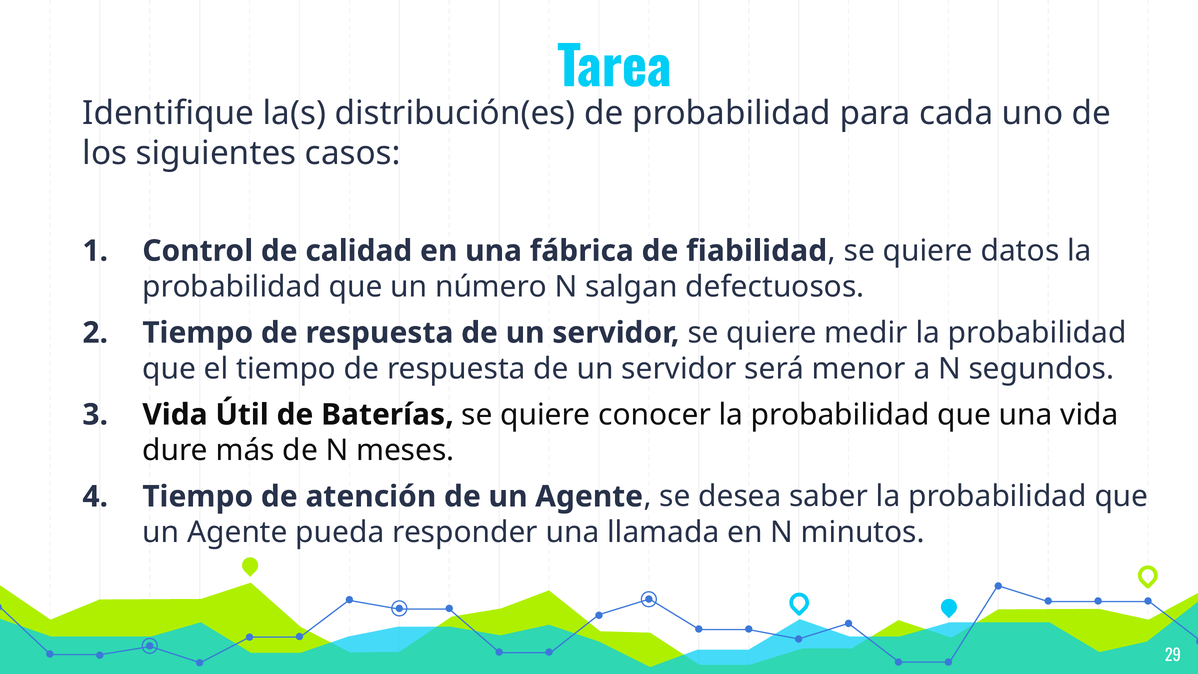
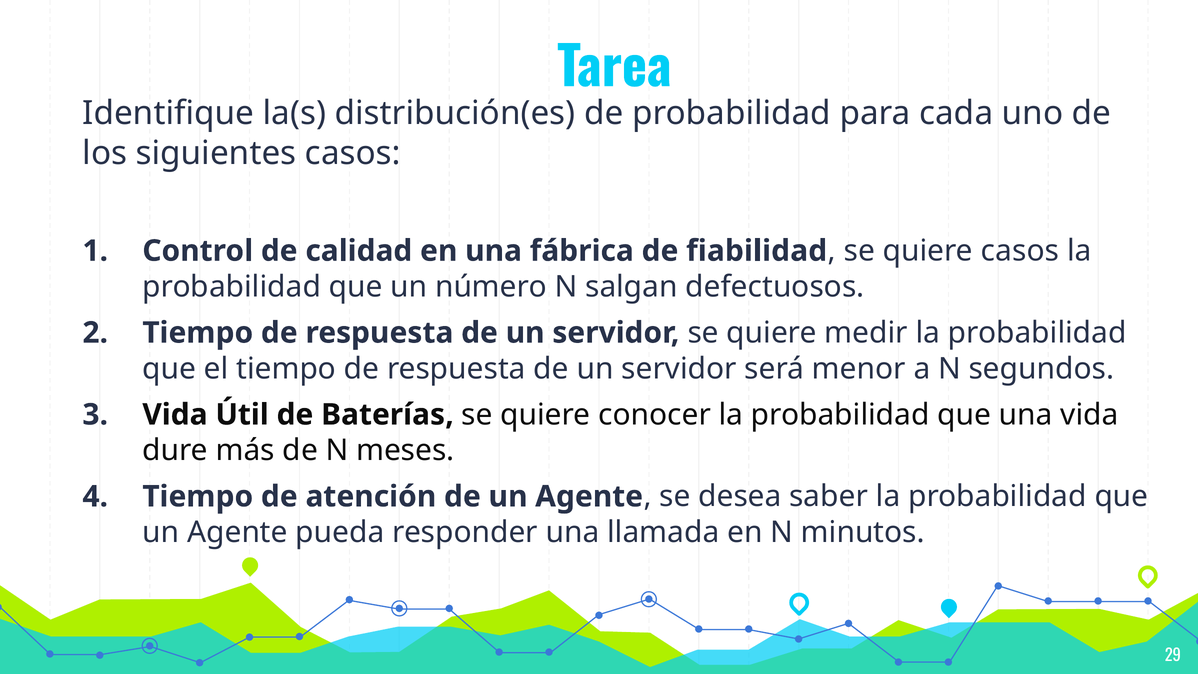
quiere datos: datos -> casos (1020, 251)
